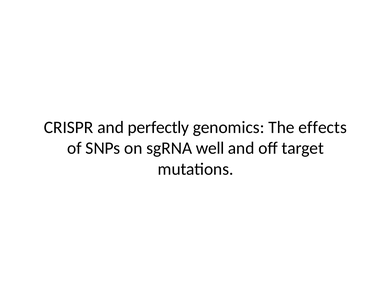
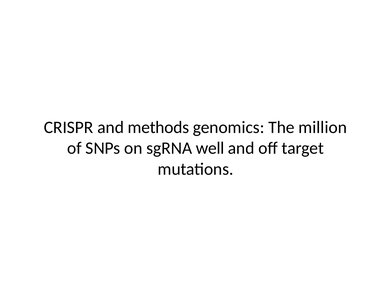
perfectly: perfectly -> methods (158, 127)
effects: effects -> million (323, 127)
